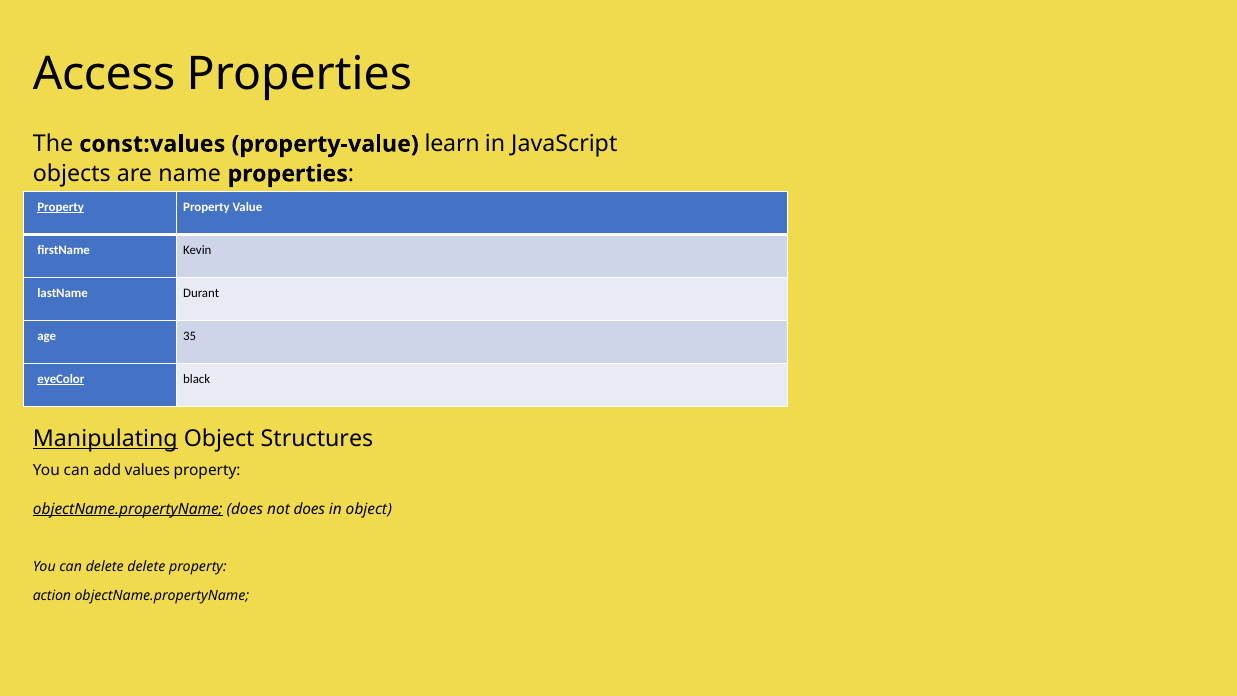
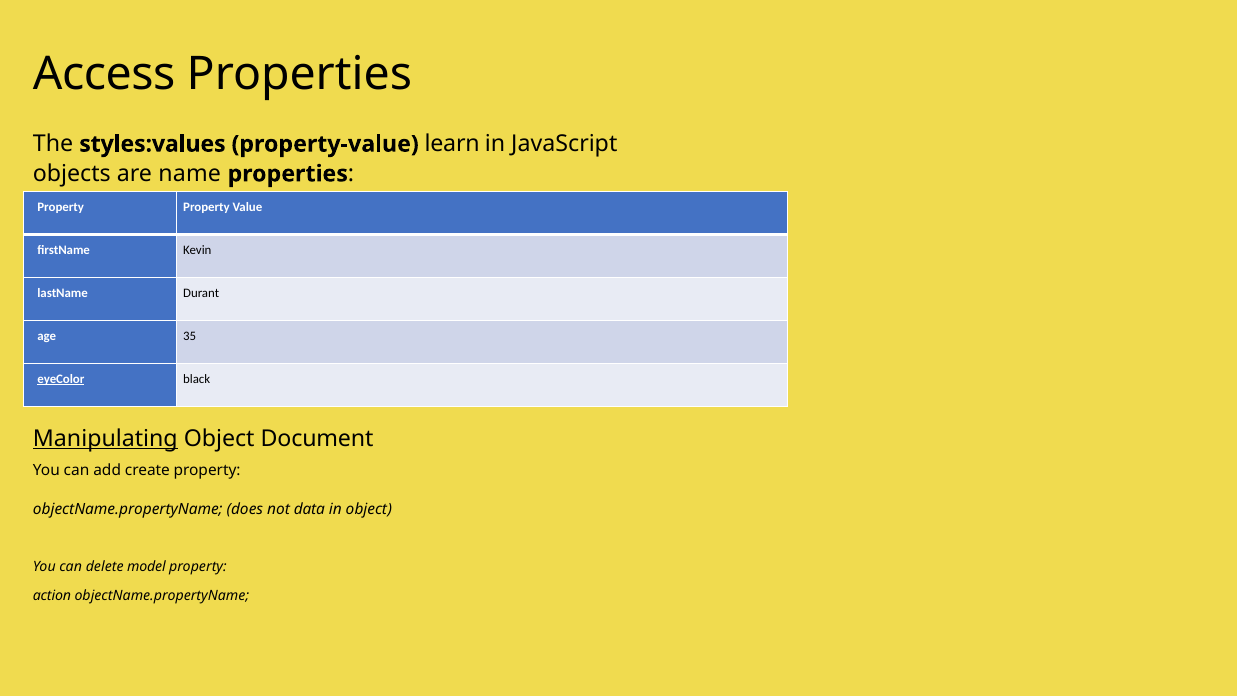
const:values: const:values -> styles:values (152, 144)
Property underline: present -> none (61, 207)
Structures: Structures -> Document (317, 439)
values: values -> create (147, 471)
objectName.propertyName underline: present -> none (128, 509)
not does: does -> data (309, 509)
delete delete: delete -> model (146, 567)
